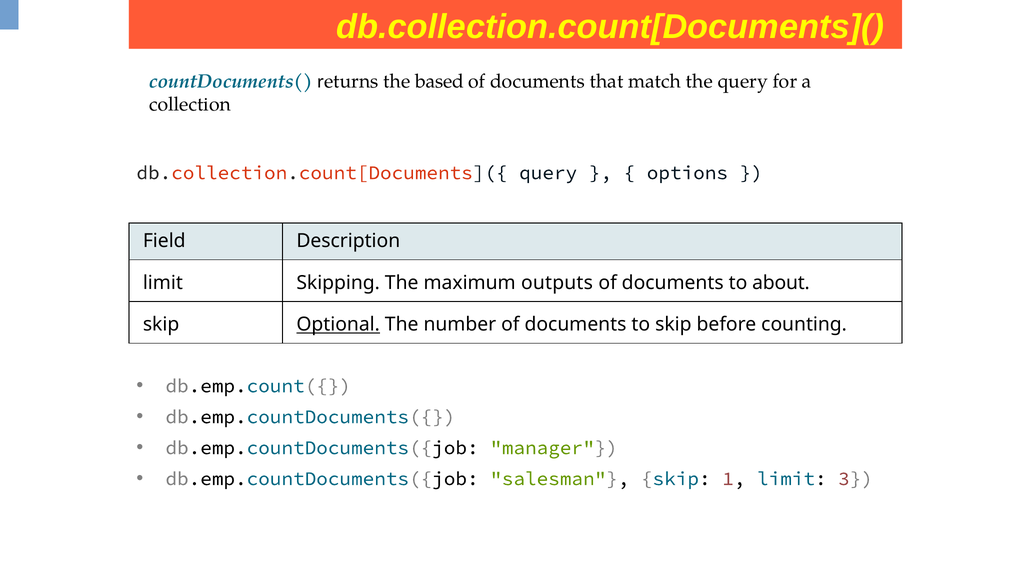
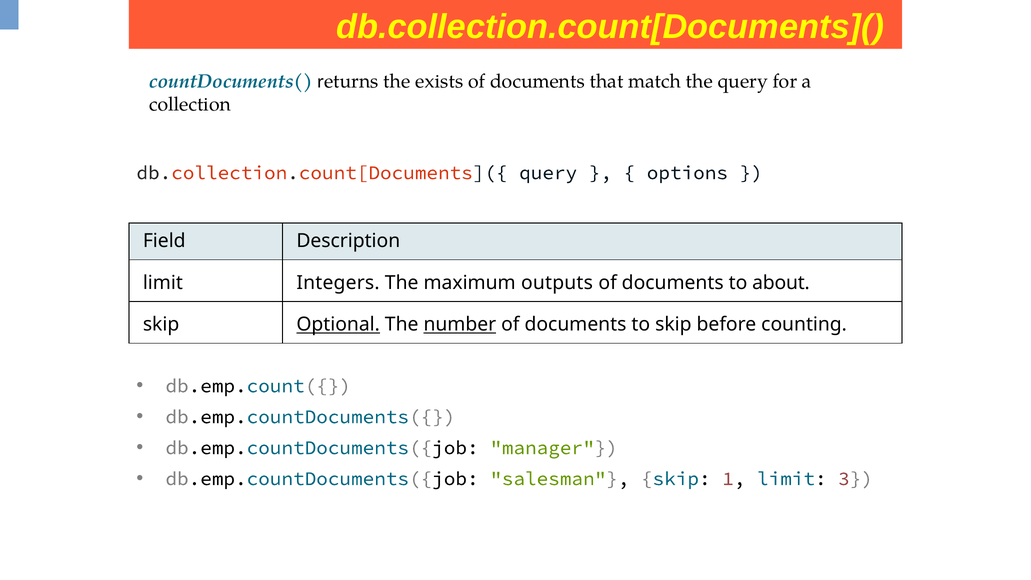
based: based -> exists (439, 81)
Skipping: Skipping -> Integers (338, 283)
number underline: none -> present (460, 325)
